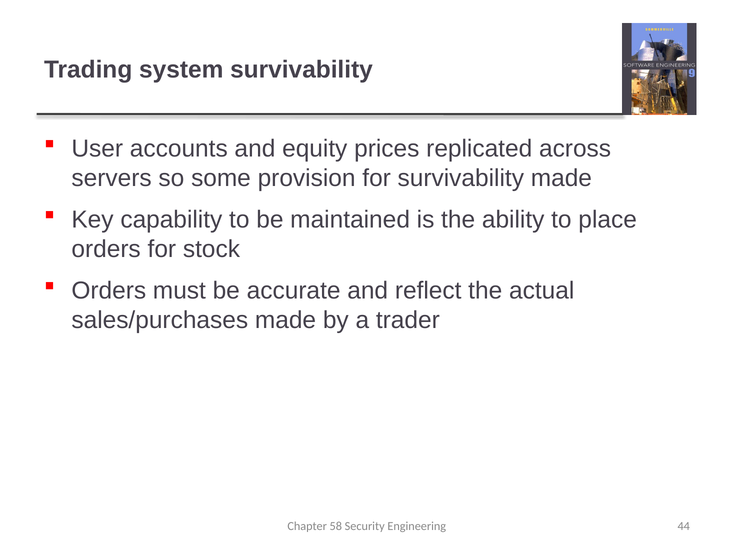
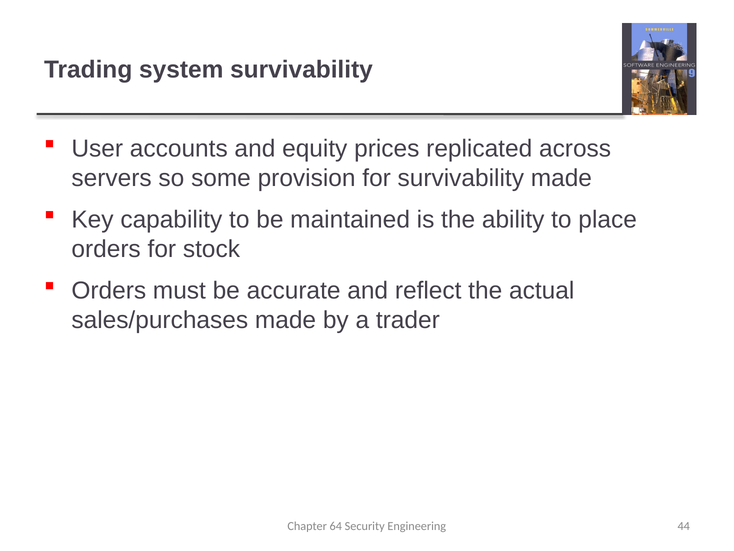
58: 58 -> 64 (336, 526)
